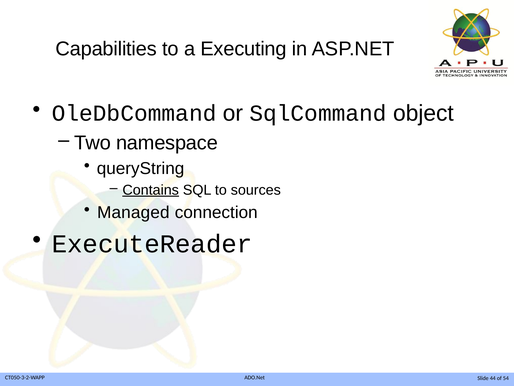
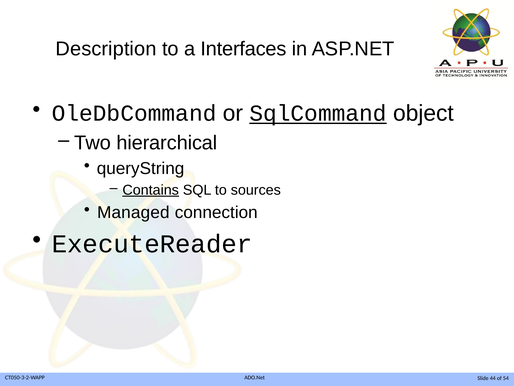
Capabilities: Capabilities -> Description (106, 49)
Executing: Executing -> Interfaces (244, 49)
SqlCommand underline: none -> present (318, 113)
namespace: namespace -> hierarchical (167, 143)
